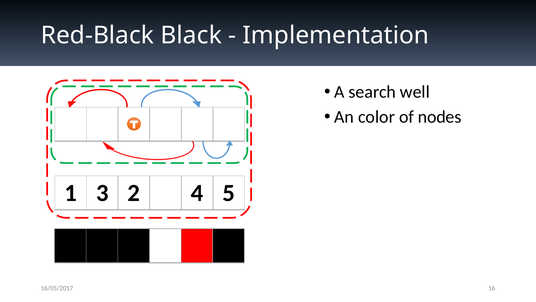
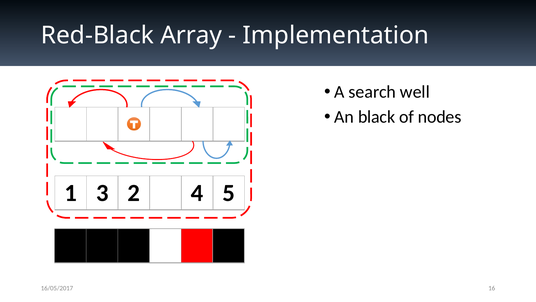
Black: Black -> Array (191, 35)
color: color -> black (377, 117)
